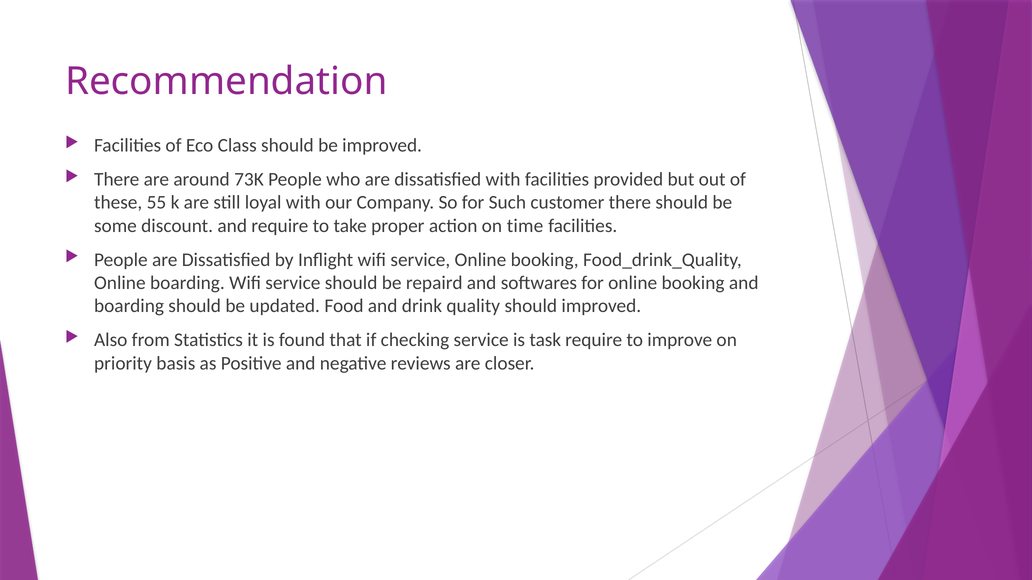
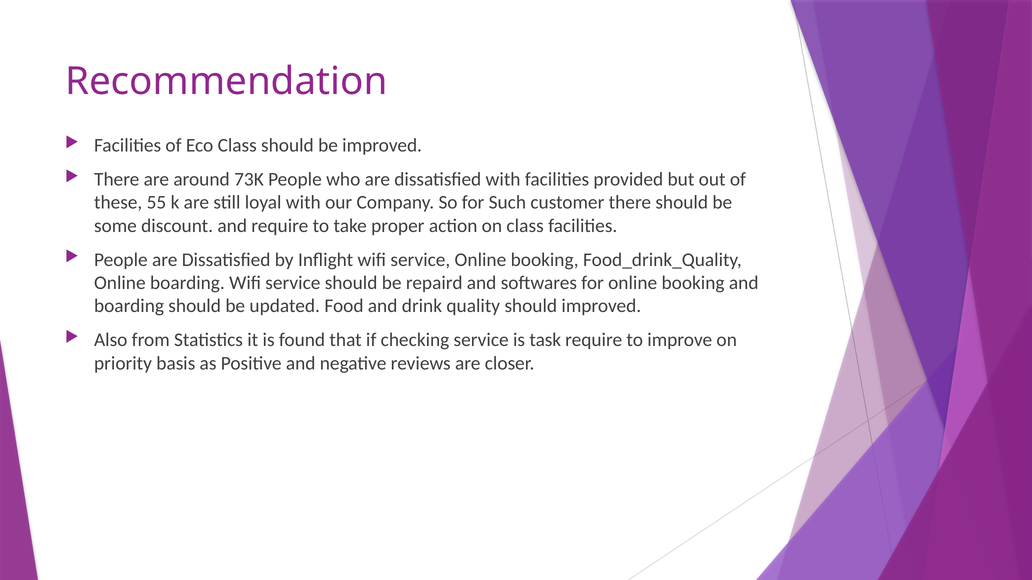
on time: time -> class (525, 226)
